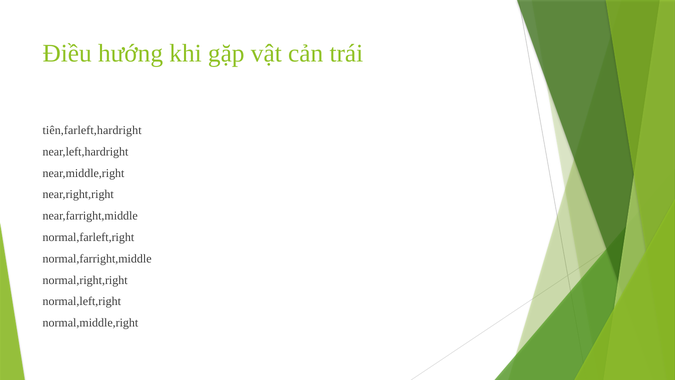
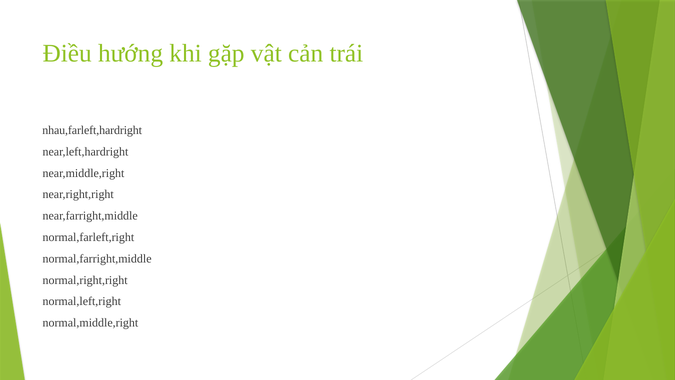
tiên,farleft,hardright: tiên,farleft,hardright -> nhau,farleft,hardright (92, 130)
